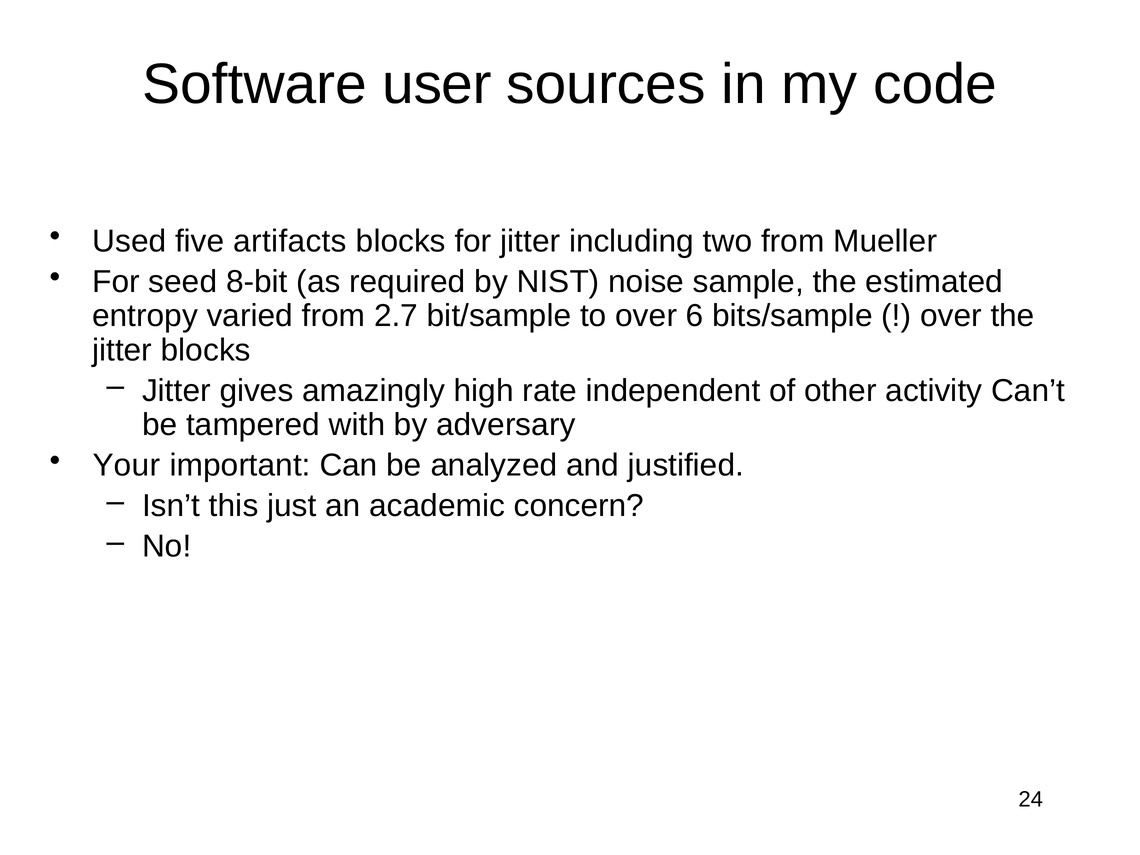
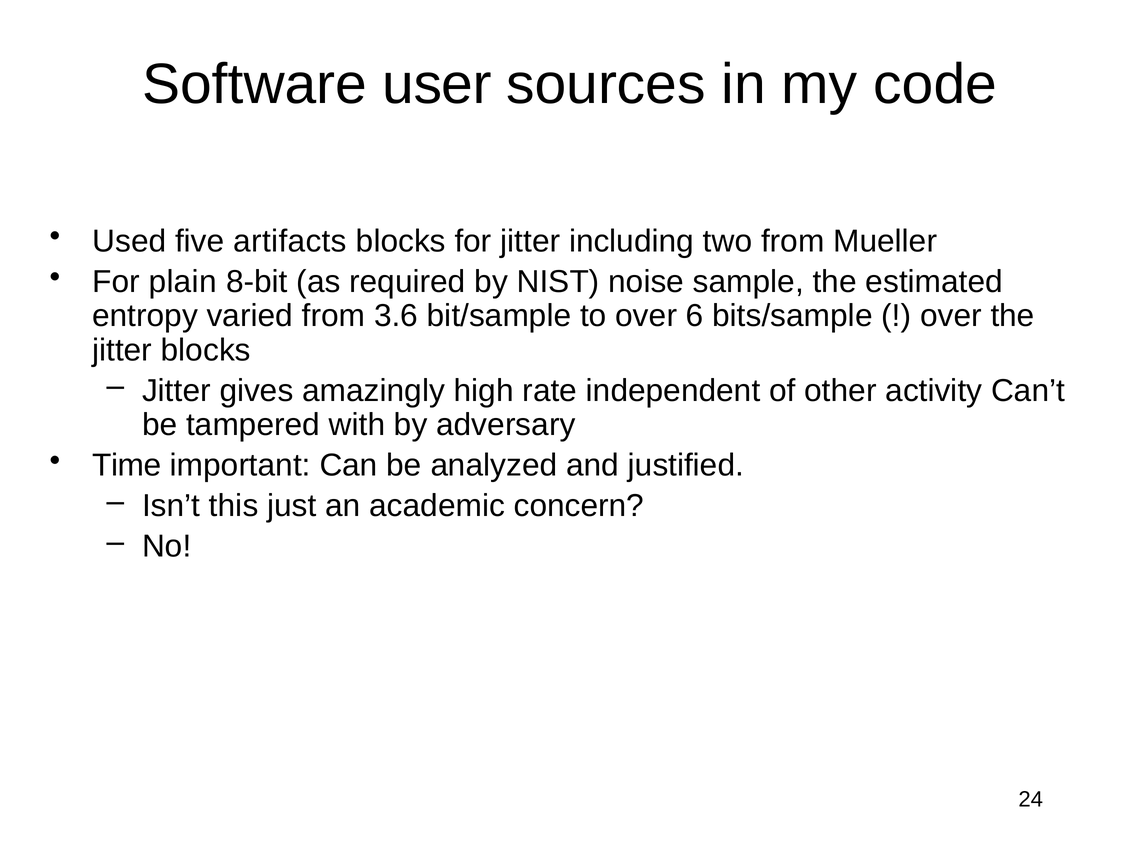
seed: seed -> plain (183, 282)
2.7: 2.7 -> 3.6 (396, 316)
Your: Your -> Time (127, 465)
